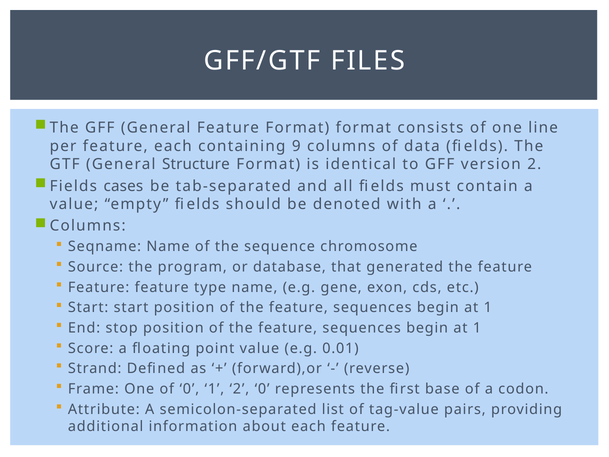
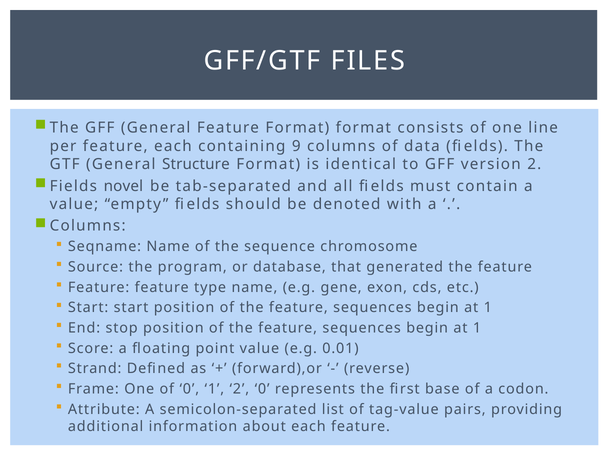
cases: cases -> novel (123, 186)
